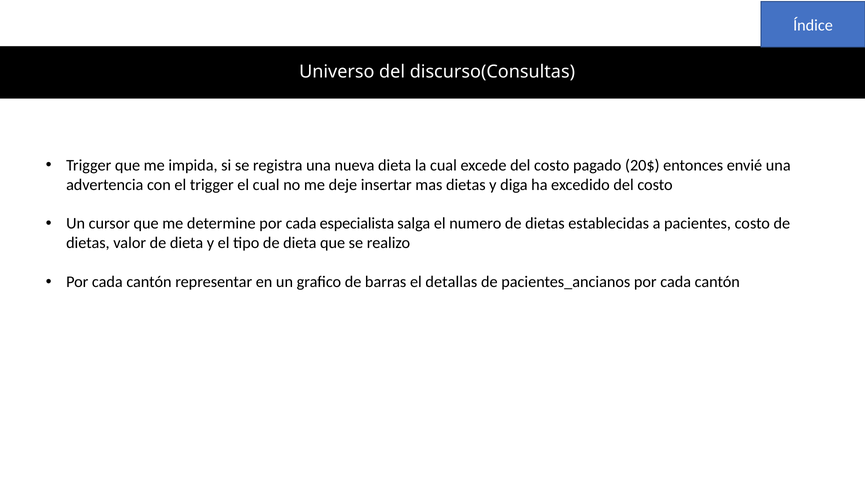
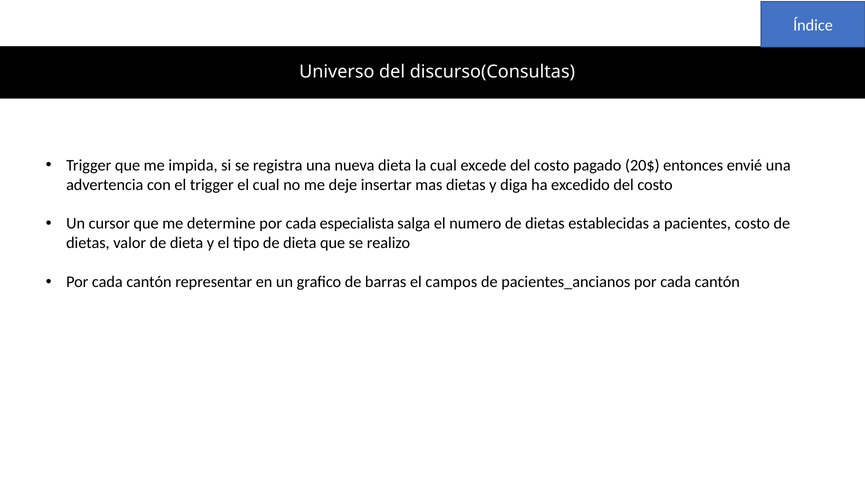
detallas: detallas -> campos (451, 282)
